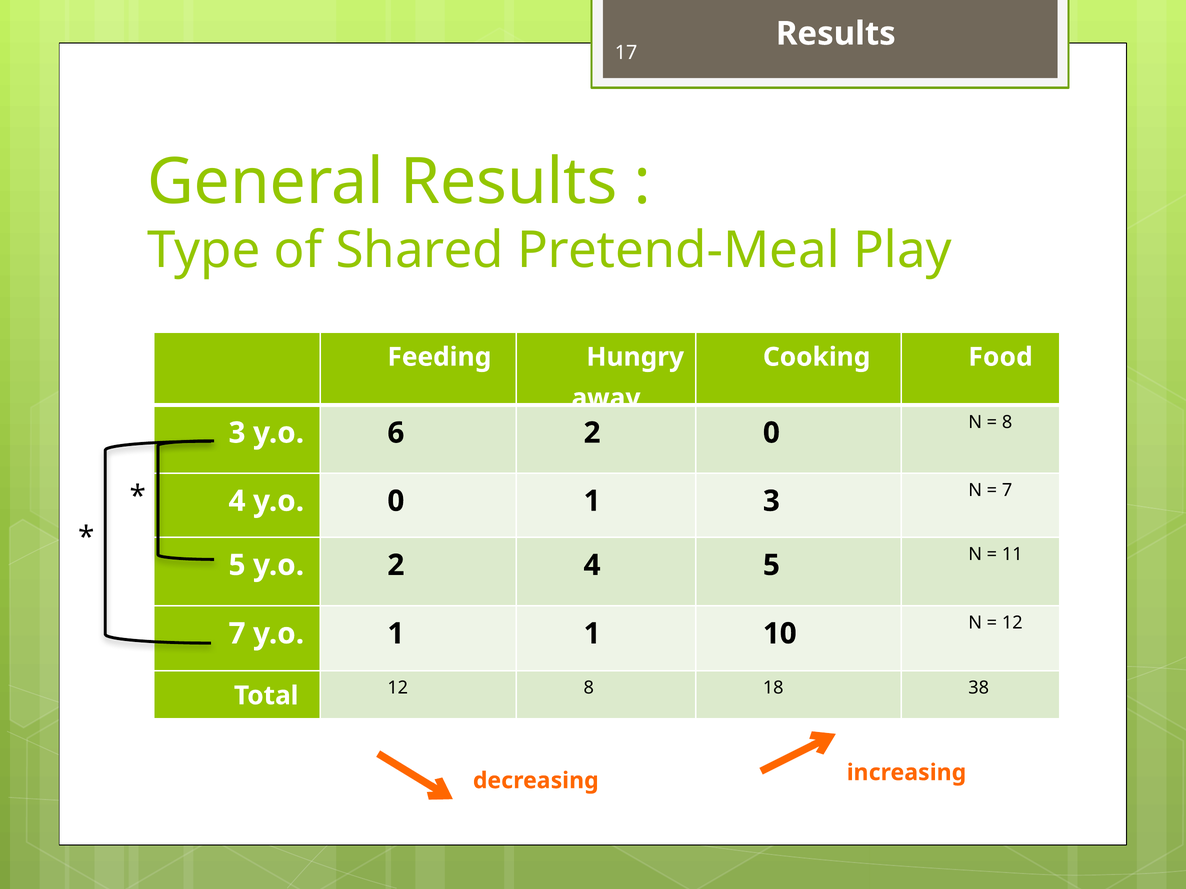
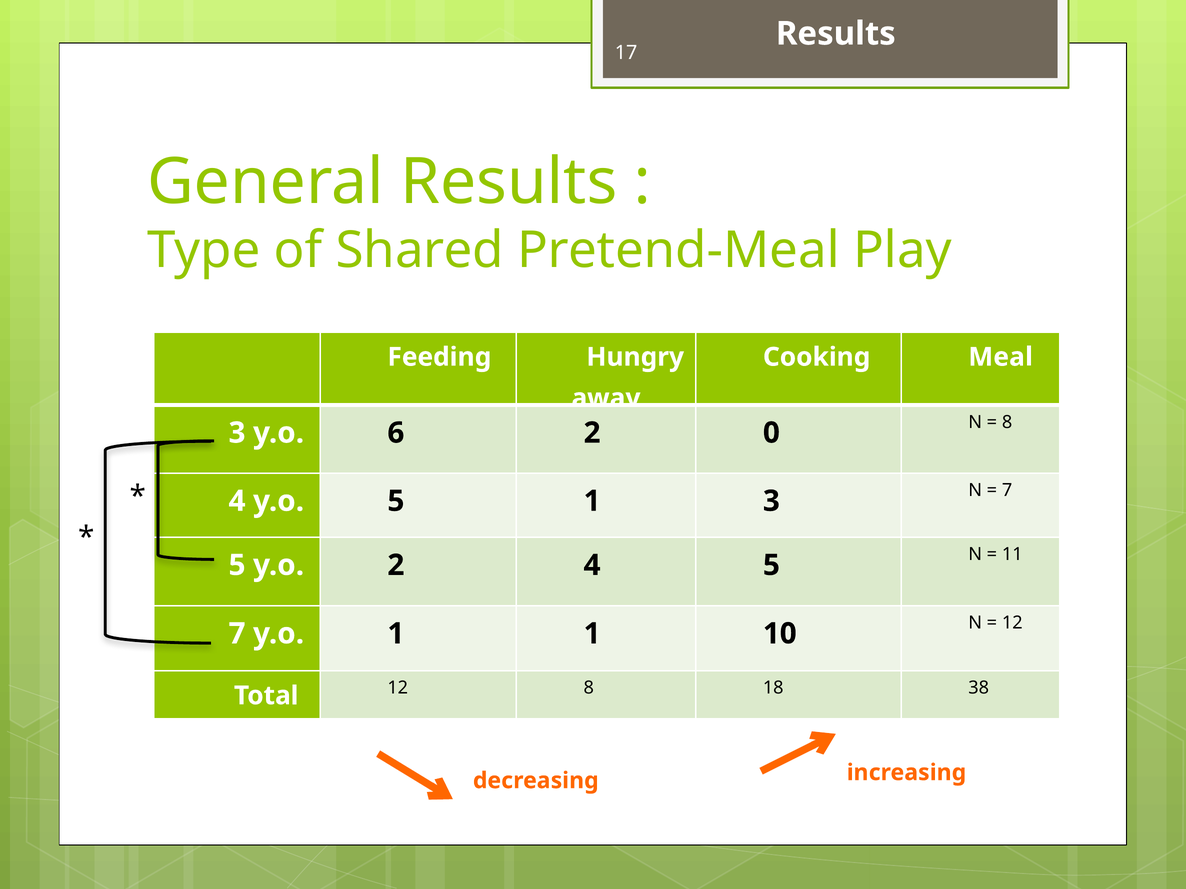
Food: Food -> Meal (1001, 357)
y.o 0: 0 -> 5 (396, 501)
